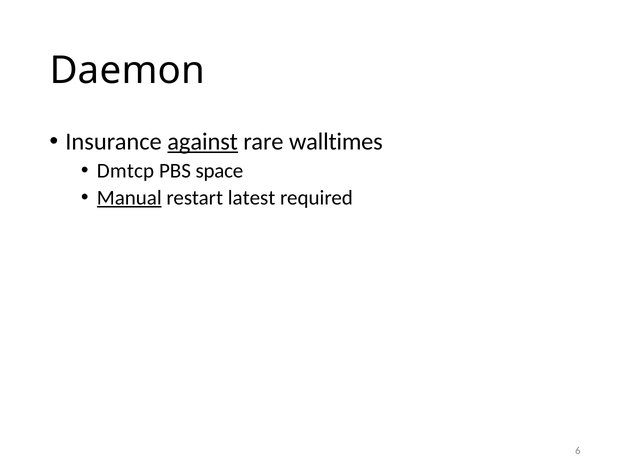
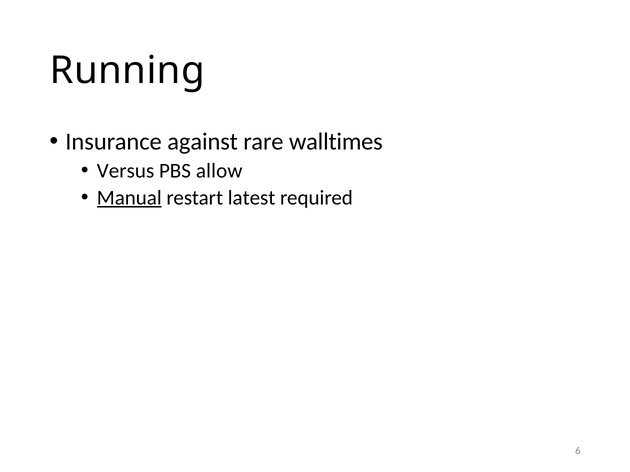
Daemon: Daemon -> Running (127, 71)
against underline: present -> none (203, 142)
Dmtcp: Dmtcp -> Versus (126, 171)
space: space -> allow (219, 171)
